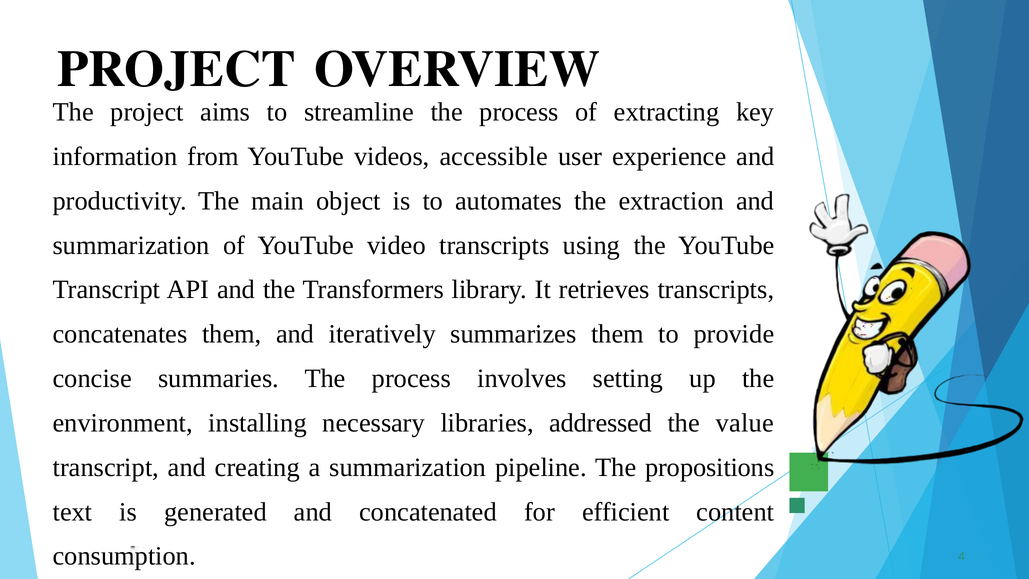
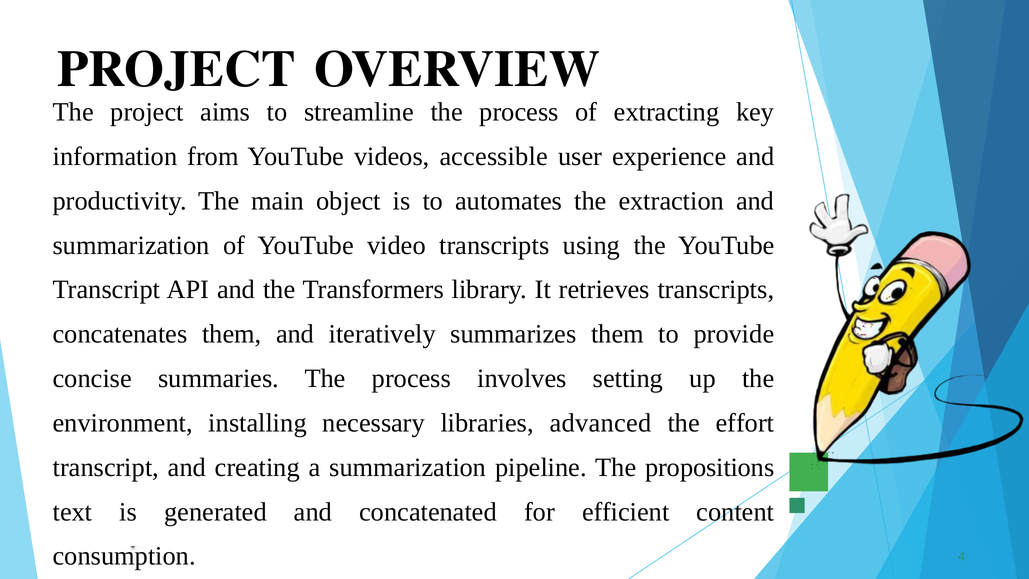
addressed: addressed -> advanced (601, 423)
value: value -> effort (745, 423)
